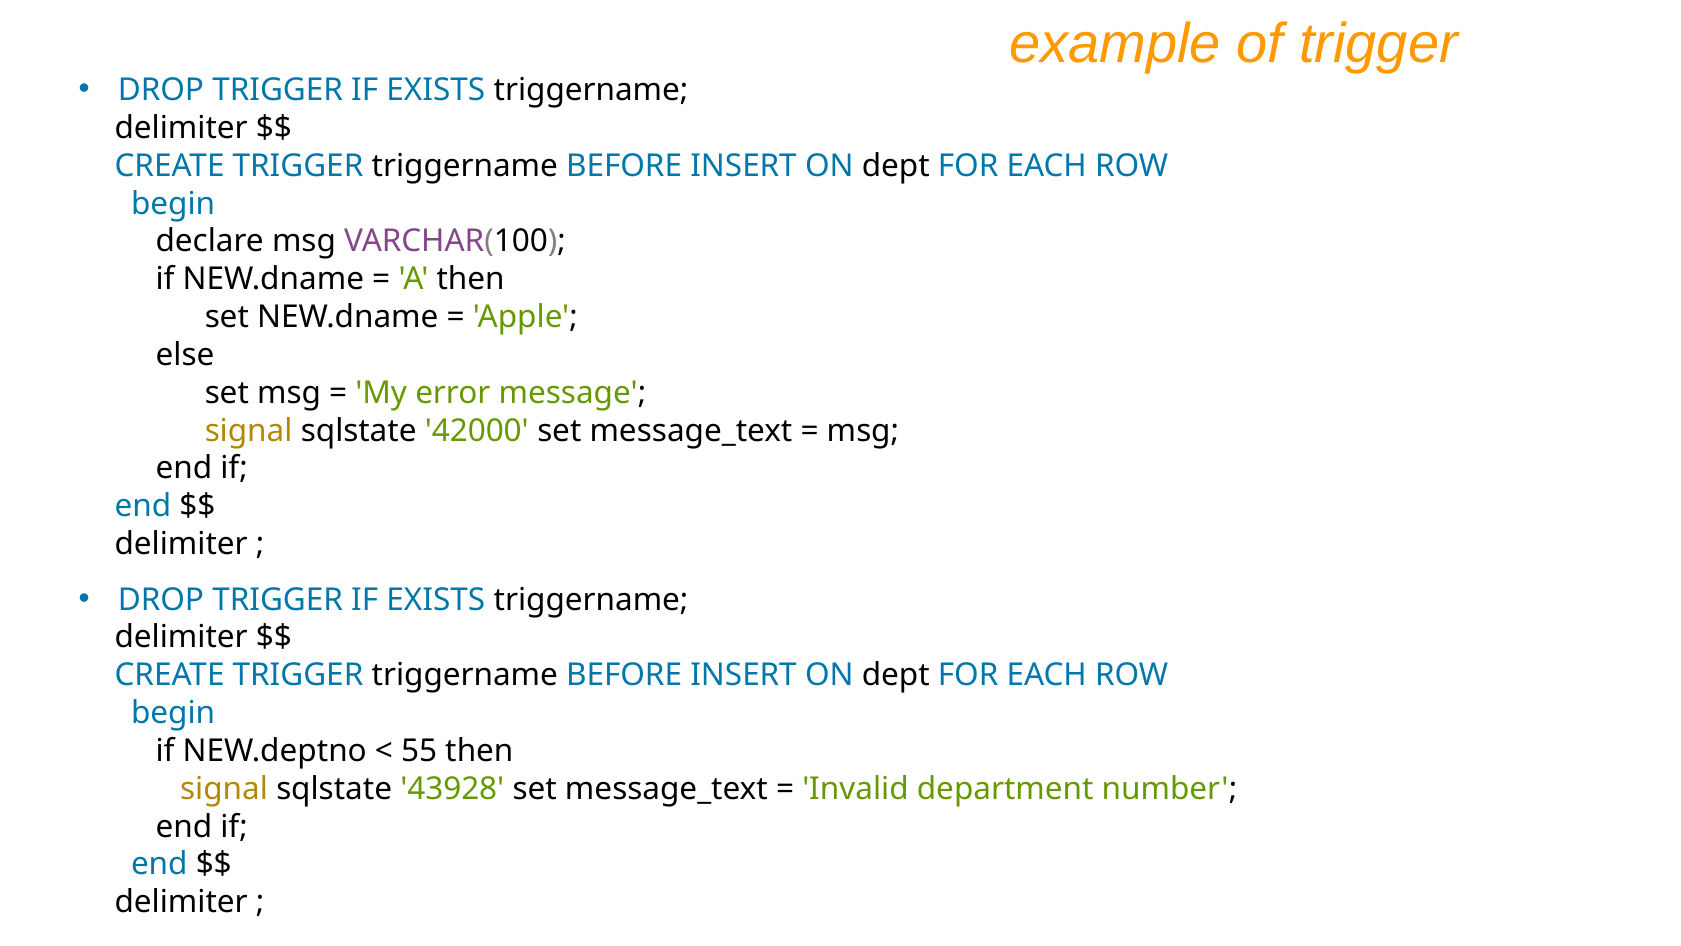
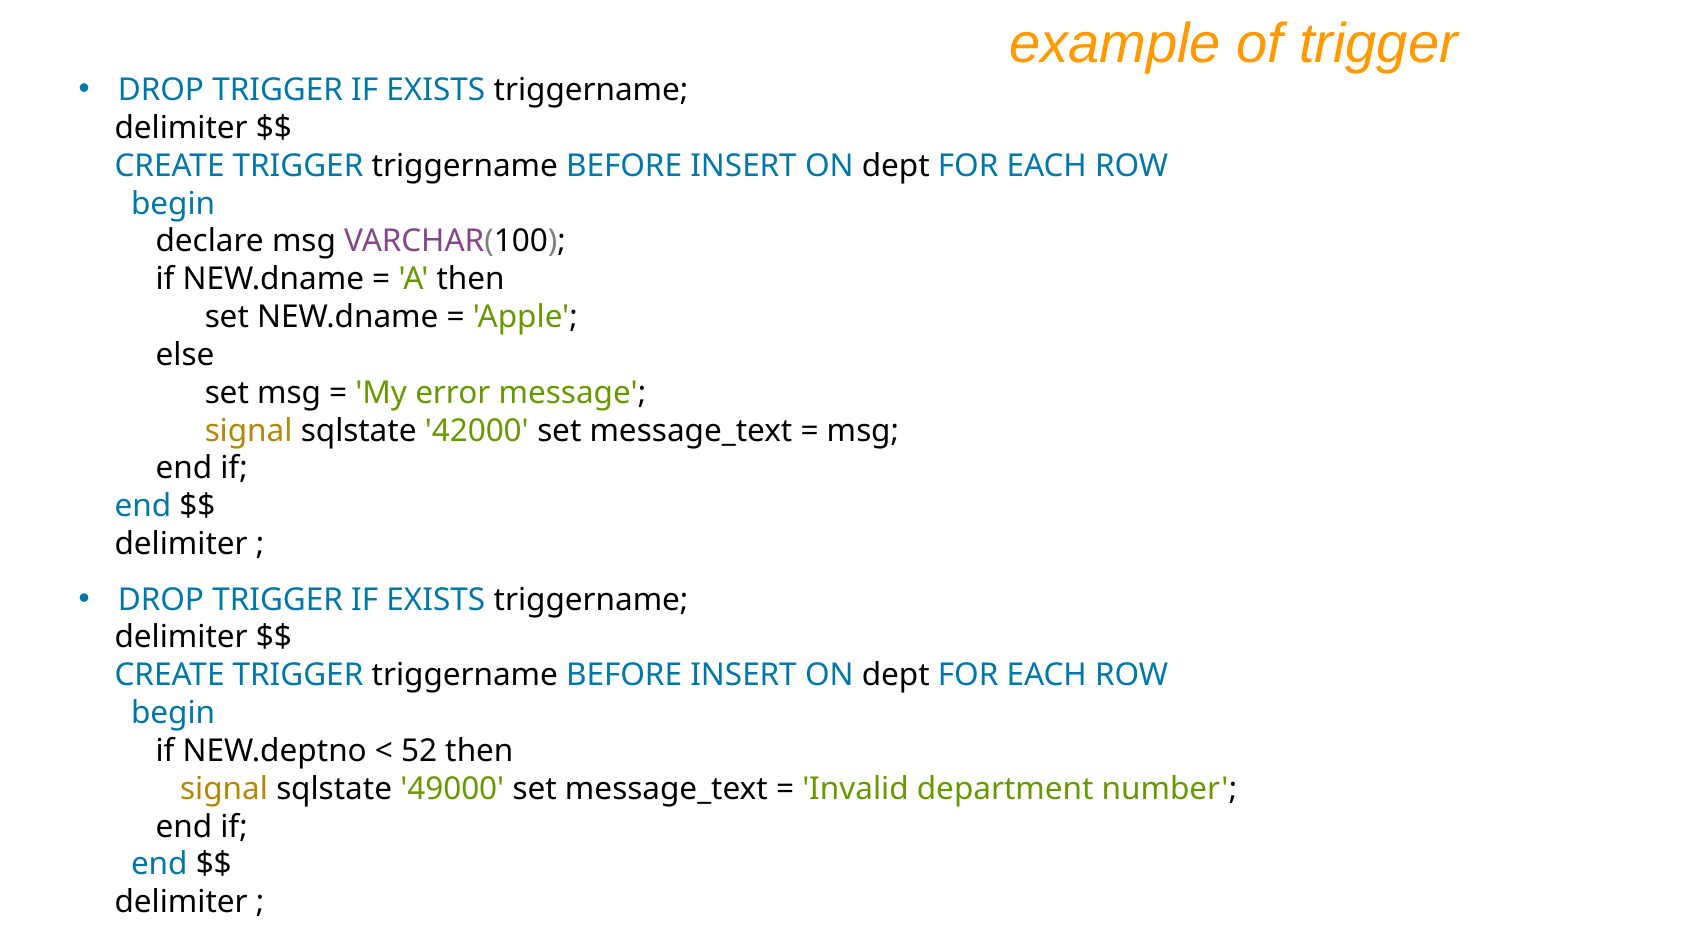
55: 55 -> 52 (419, 751)
43928: 43928 -> 49000 (452, 788)
